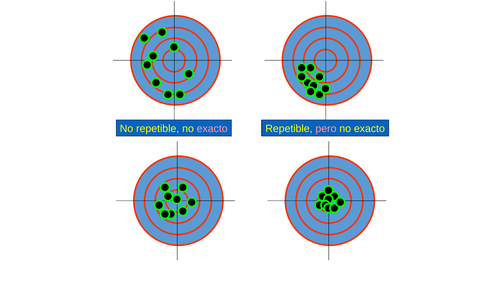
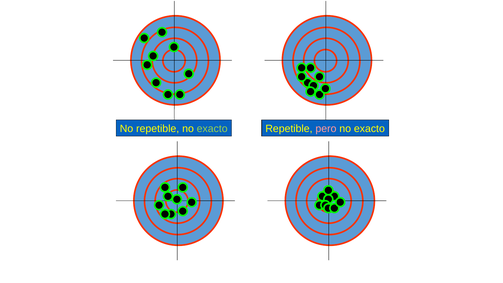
exacto colour: pink -> light green (212, 129)
